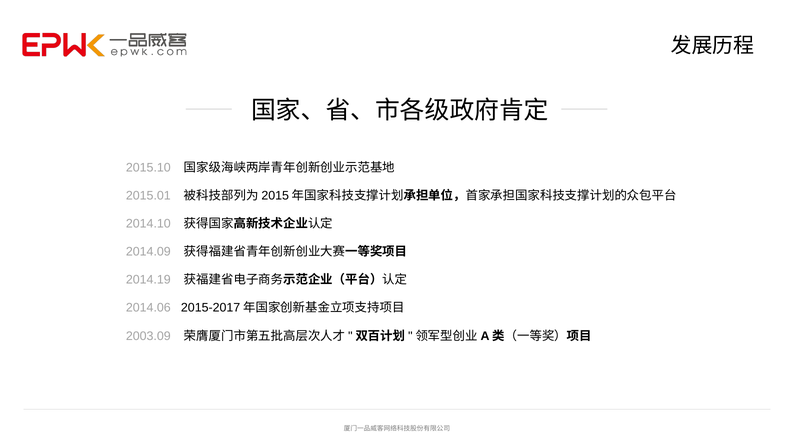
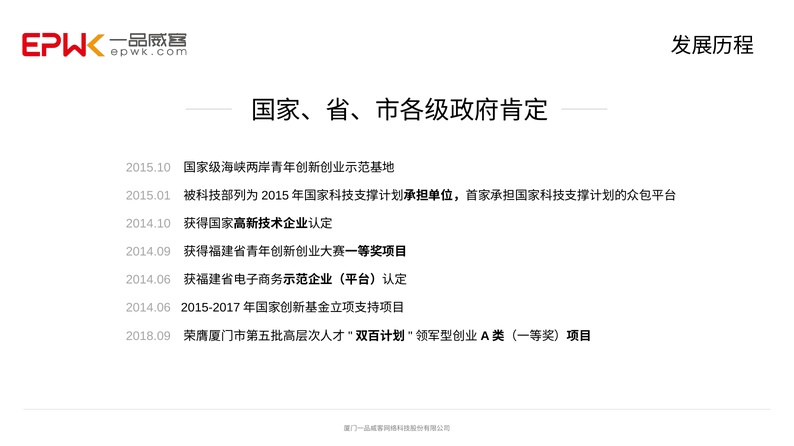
2014.19: 2014.19 -> 2014.06 (148, 280)
2003.09: 2003.09 -> 2018.09 (148, 336)
